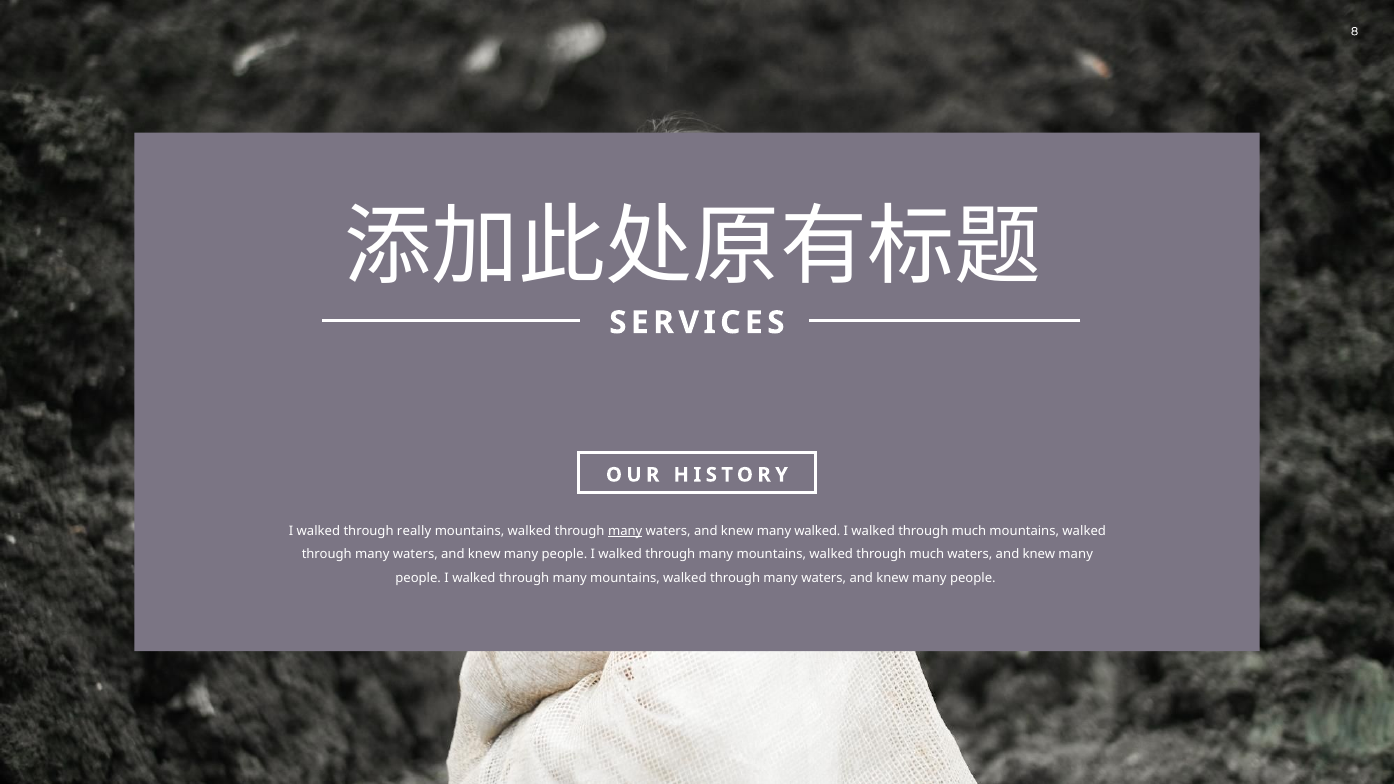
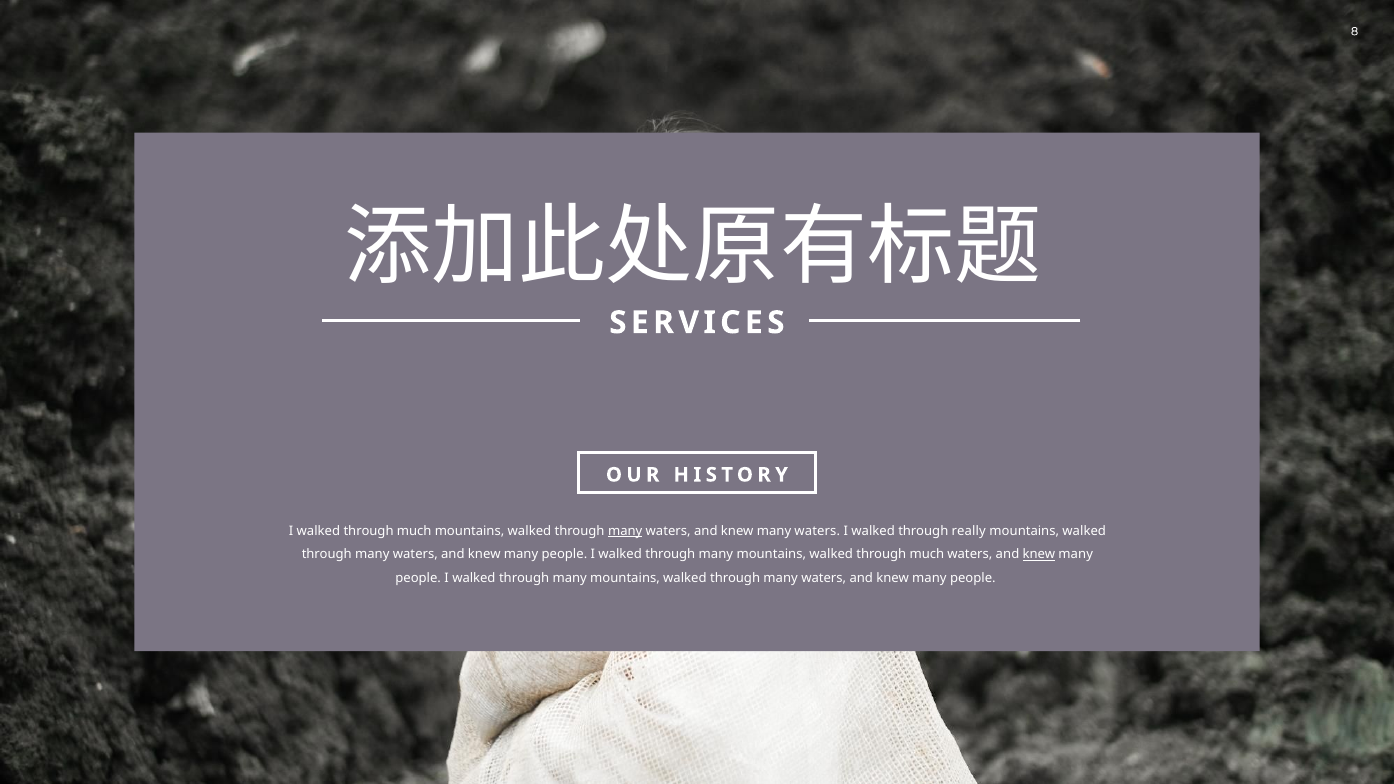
I walked through really: really -> much (414, 531)
knew many walked: walked -> waters (817, 531)
I walked through much: much -> really (969, 531)
knew underline: none -> present (1039, 554)
